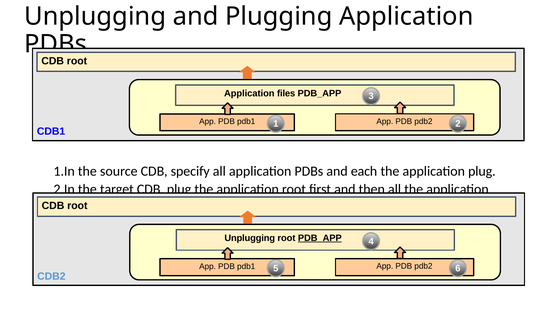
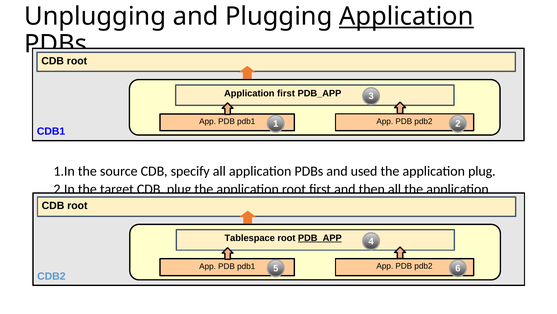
Application underline: none -> present (406, 16)
Application files: files -> first (286, 93)
each: each -> used (364, 171)
Unplugging: Unplugging -> Tablespace (250, 238)
